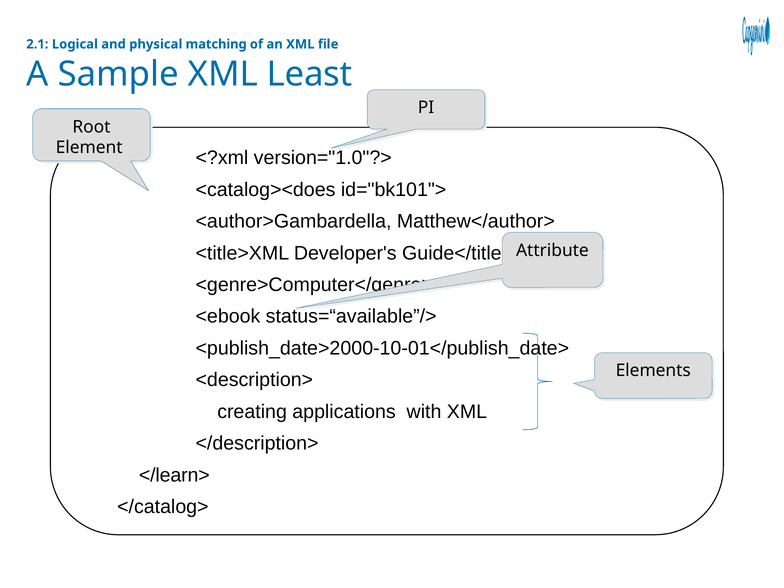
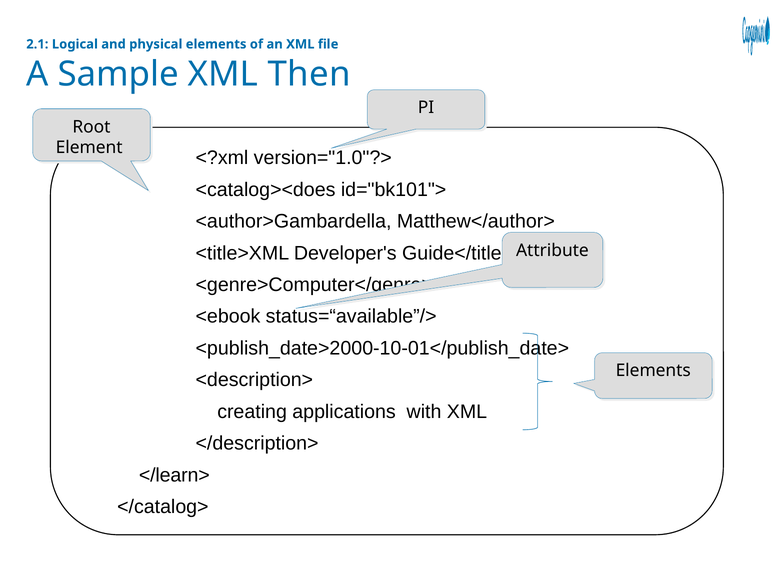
physical matching: matching -> elements (216, 44)
Least: Least -> Then (309, 74)
